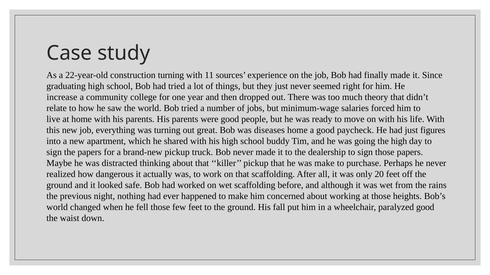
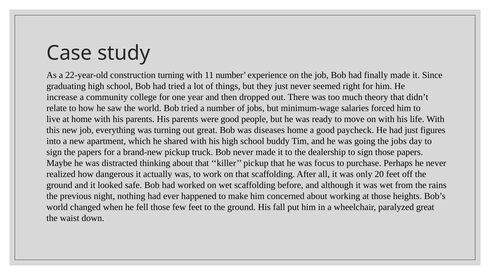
11 sources: sources -> number (231, 75)
the high: high -> jobs (399, 142)
was make: make -> focus (324, 164)
paralyzed good: good -> great (425, 208)
